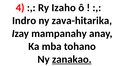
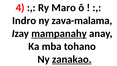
Izaho: Izaho -> Maro (64, 8)
zava-hitarika: zava-hitarika -> zava-malama (82, 21)
mampanahy underline: none -> present (59, 33)
